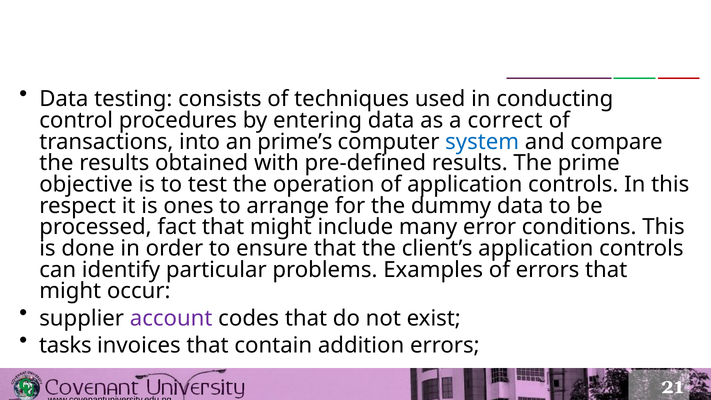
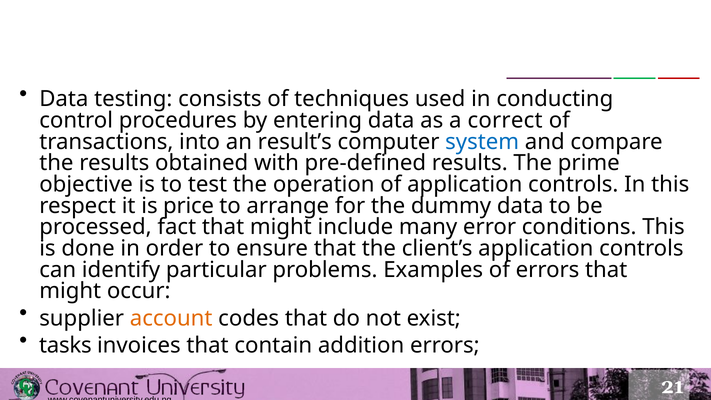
prime’s: prime’s -> result’s (295, 142)
ones: ones -> price (189, 206)
account colour: purple -> orange (171, 318)
